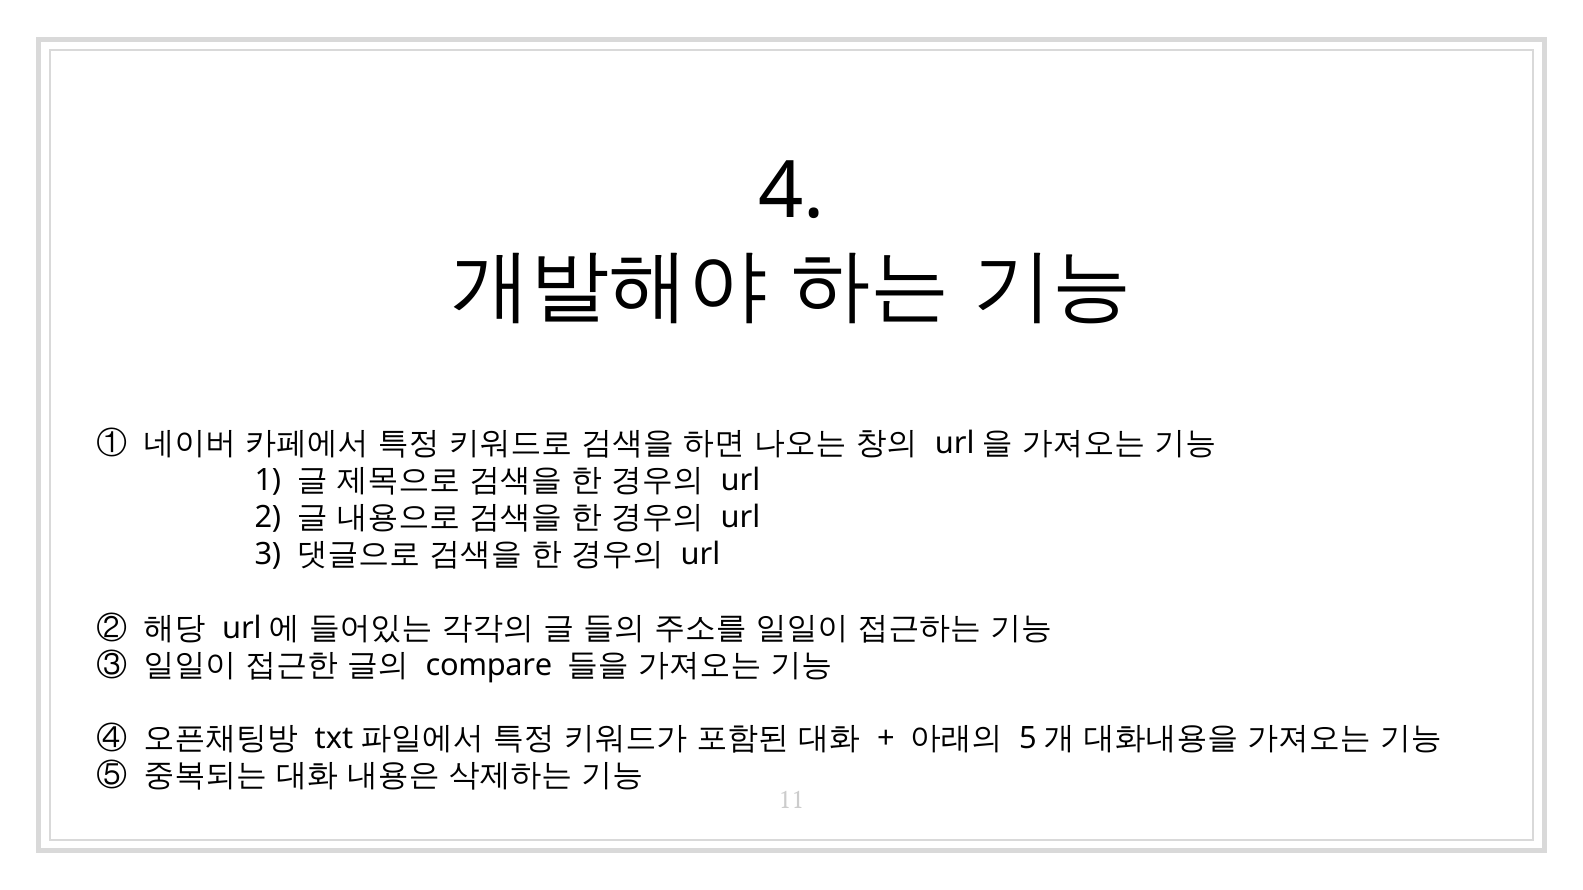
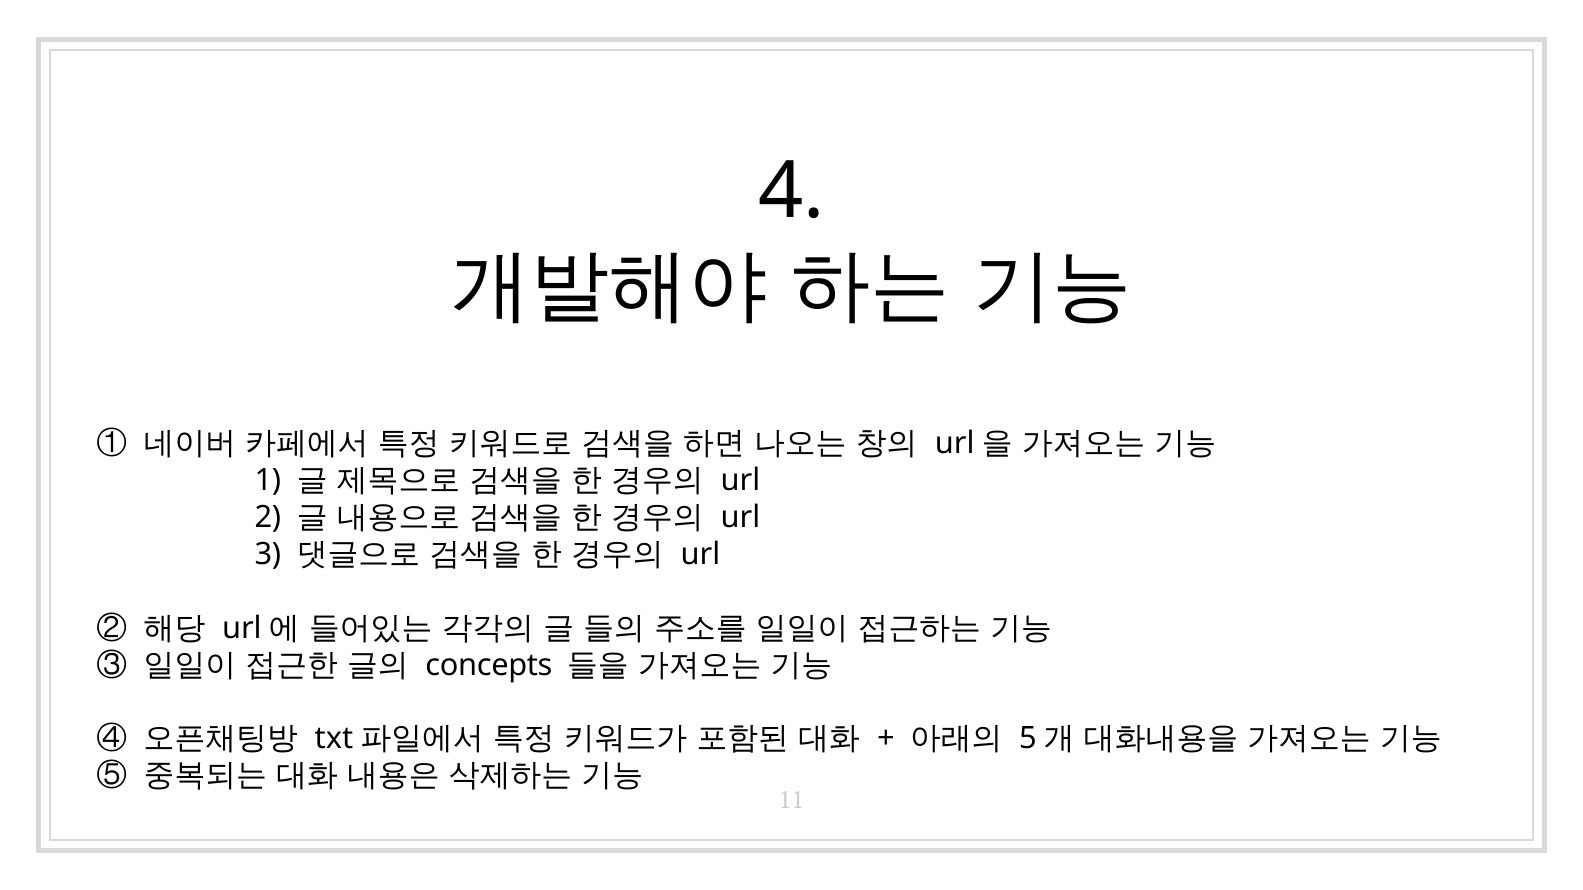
compare: compare -> concepts (489, 665)
